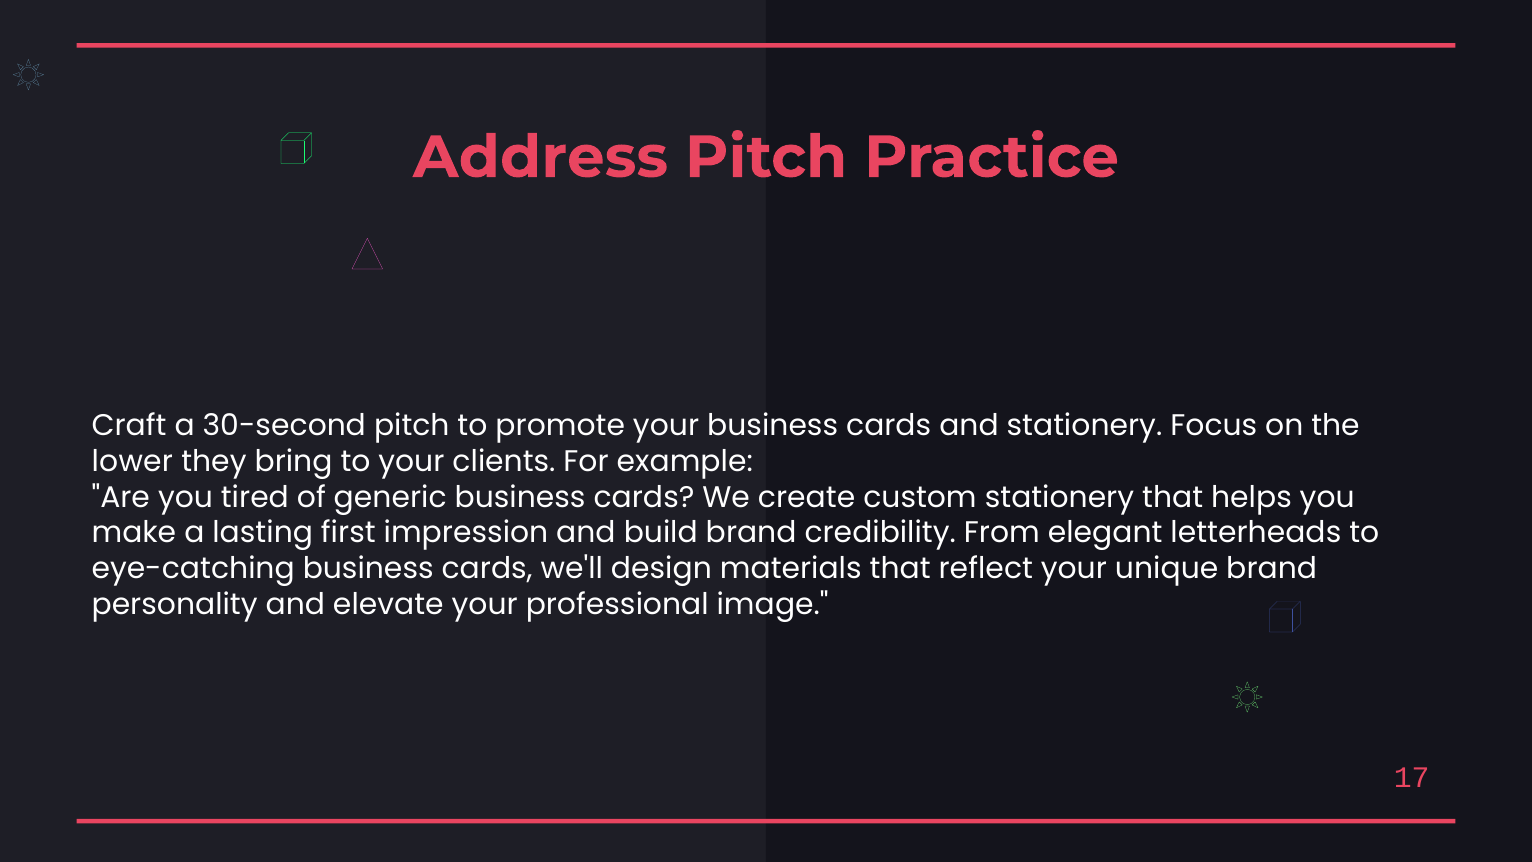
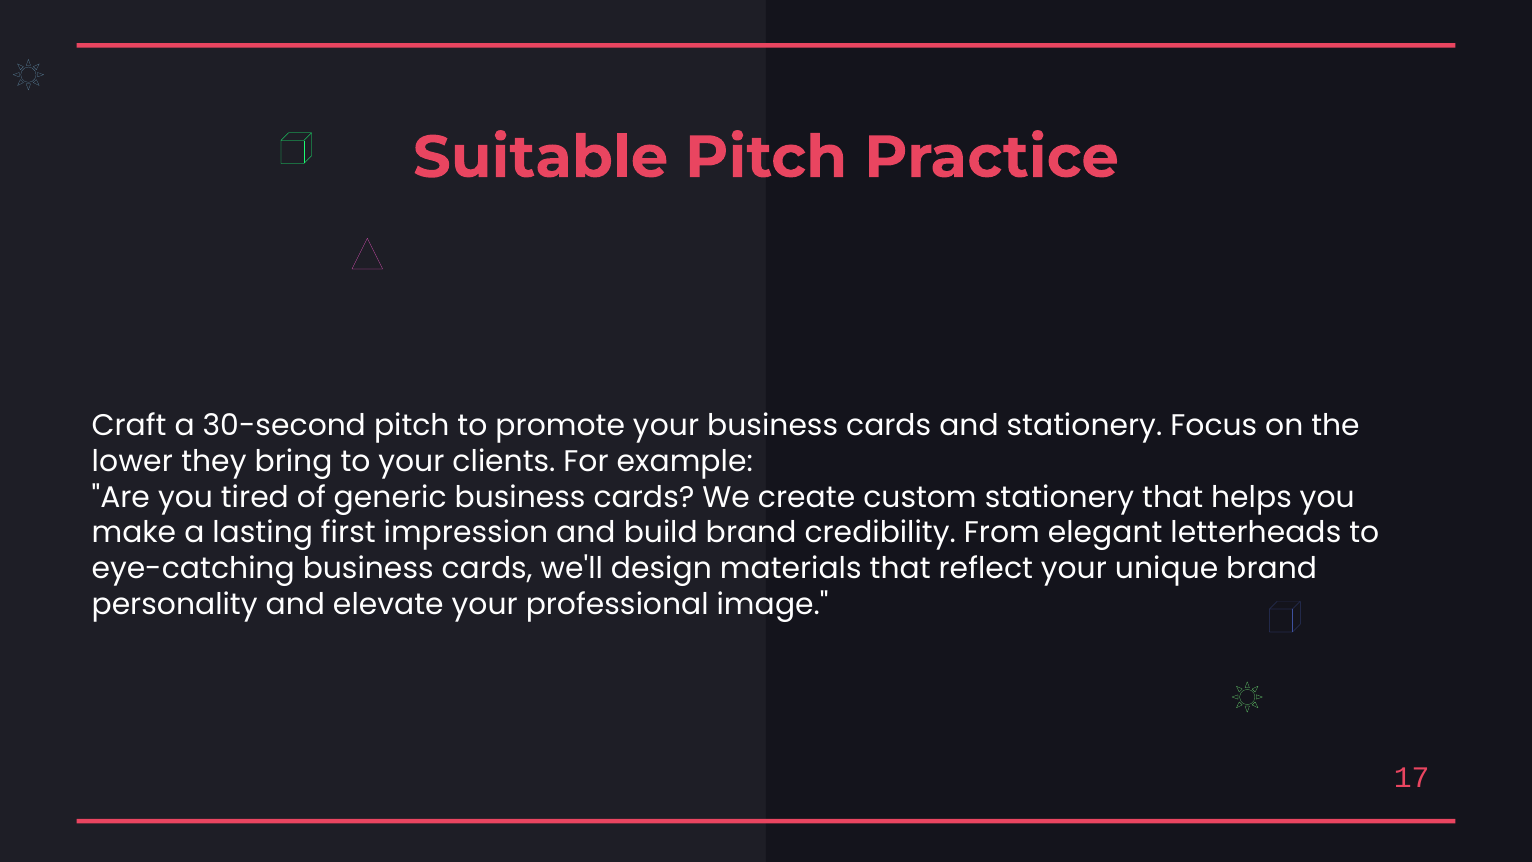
Address: Address -> Suitable (541, 157)
